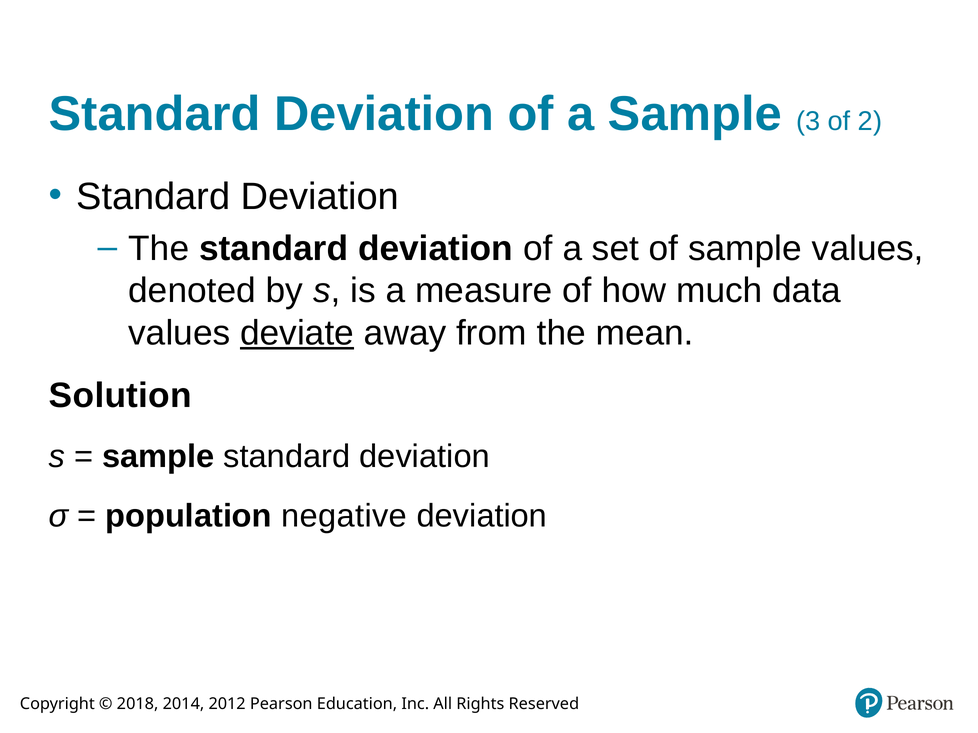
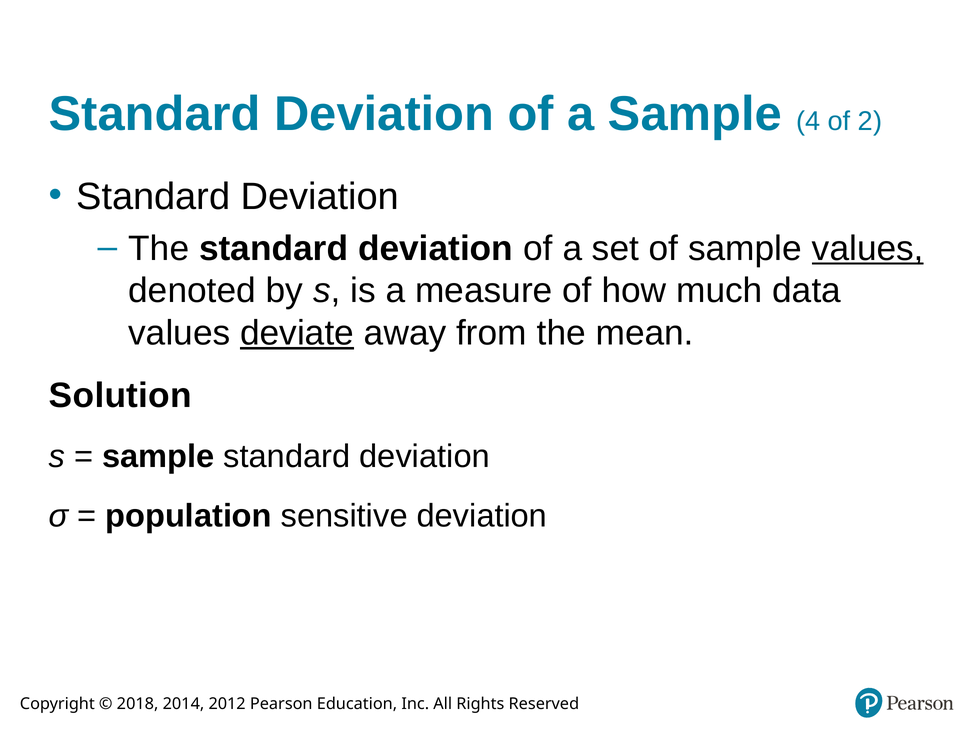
3: 3 -> 4 (808, 122)
values underline: none -> present (868, 249)
negative: negative -> sensitive (344, 516)
